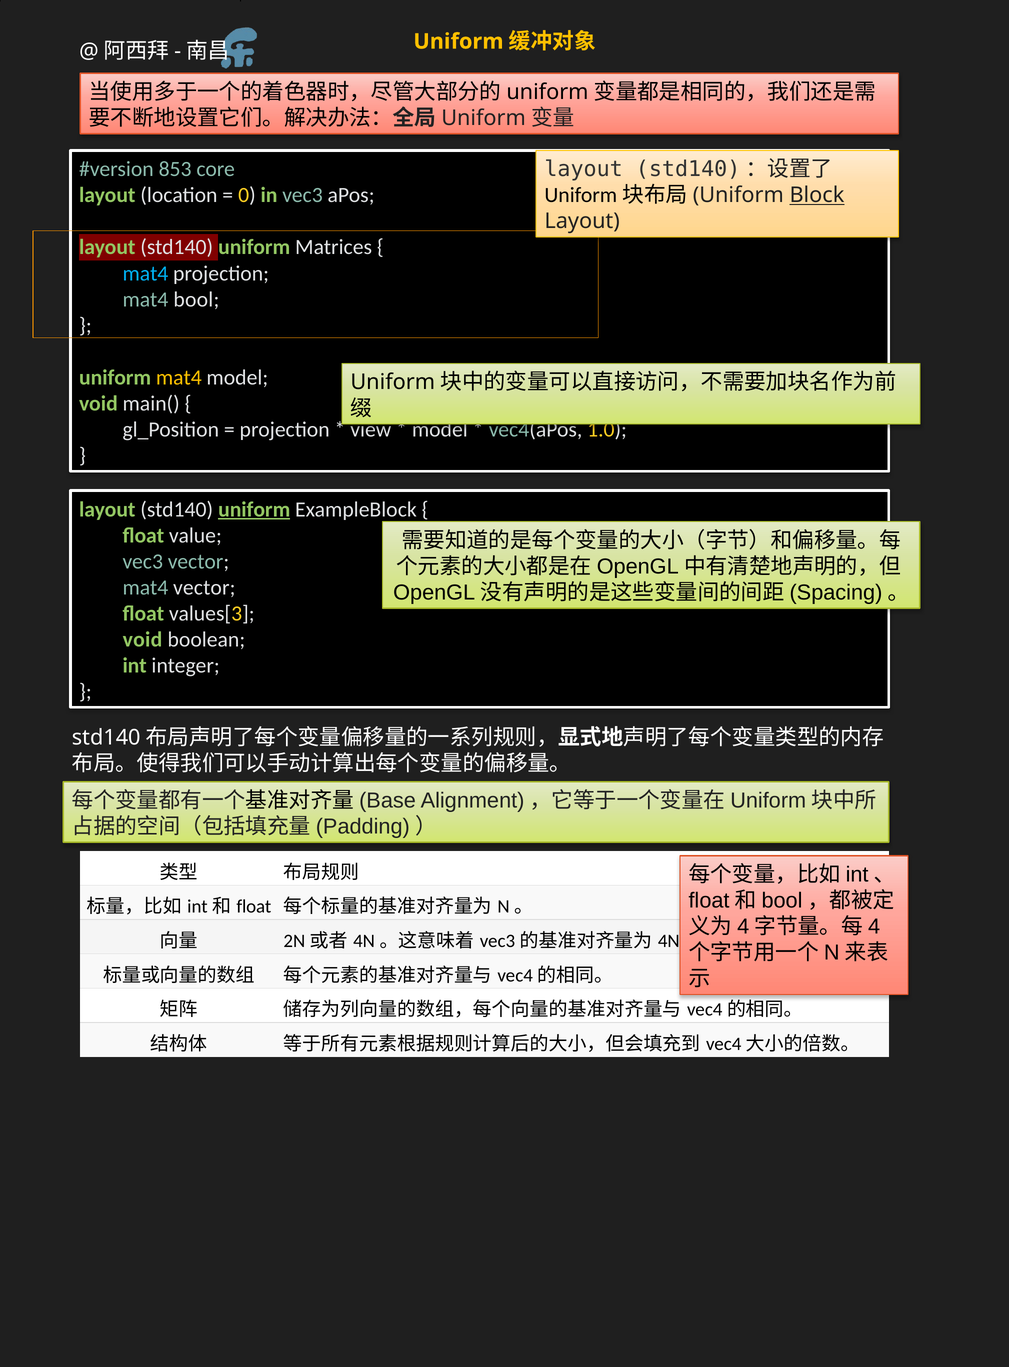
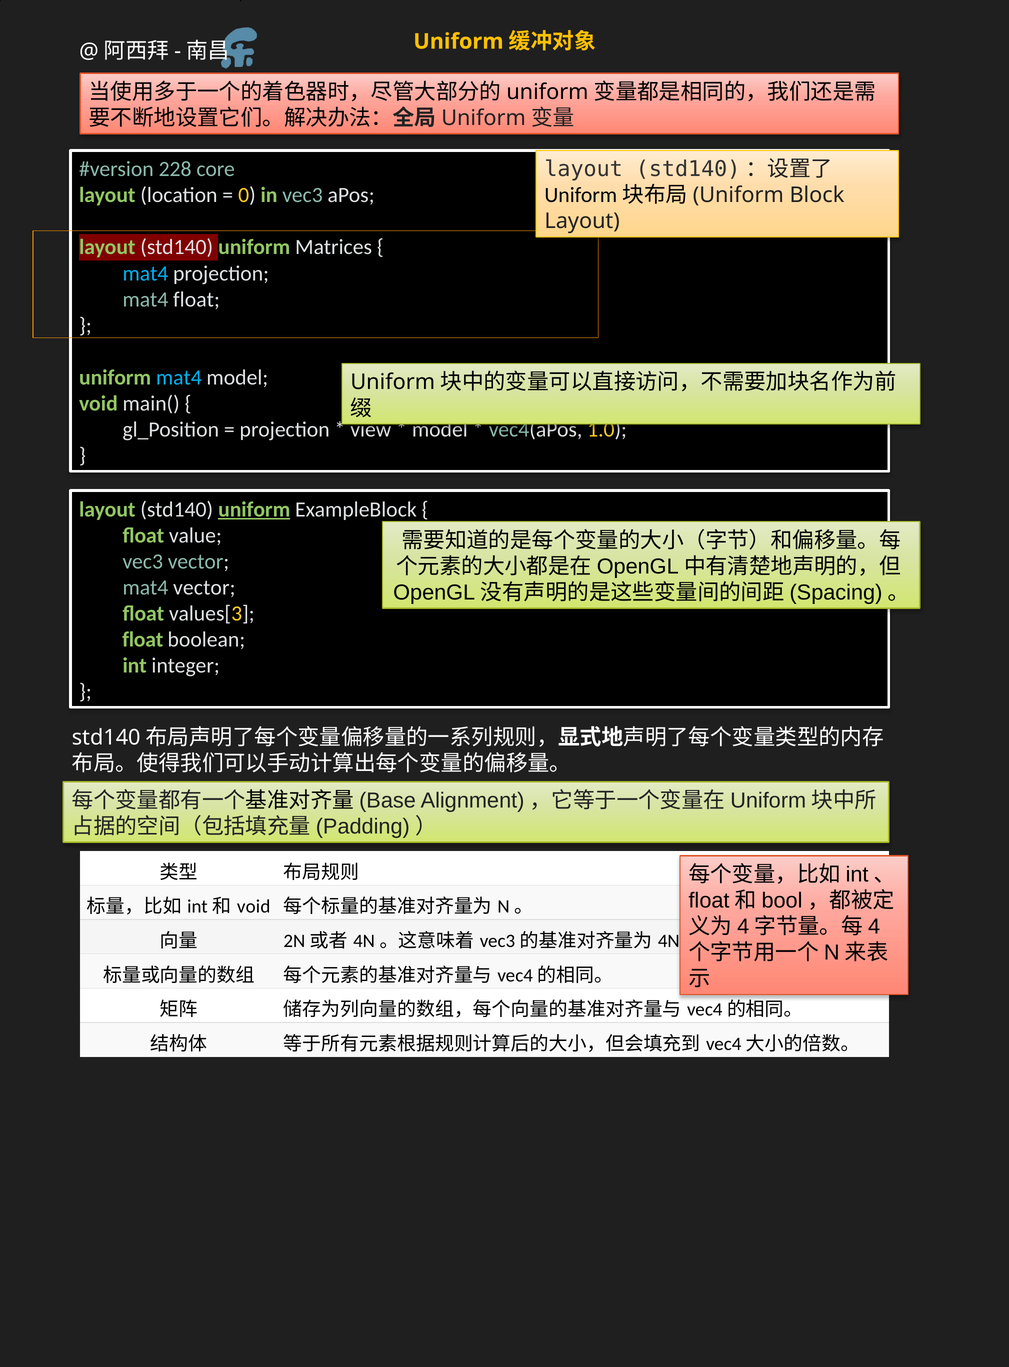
853: 853 -> 228 (175, 169)
Block underline: present -> none (817, 195)
mat4 bool: bool -> float (196, 300)
mat4 colour: yellow -> light blue (179, 378)
void: void -> float (143, 640)
float: float -> void (254, 907)
